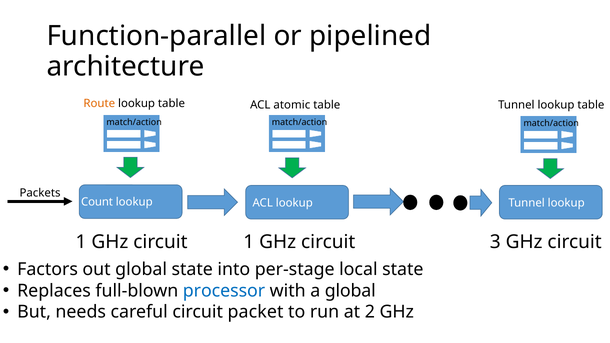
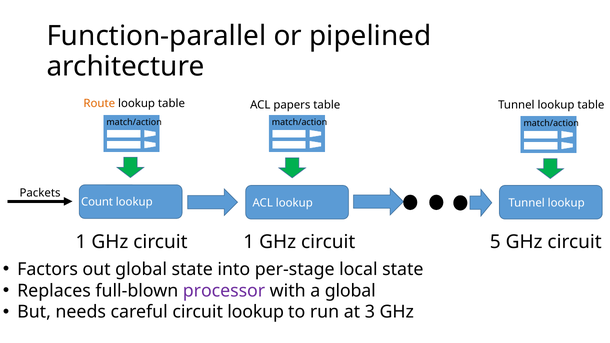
atomic: atomic -> papers (292, 105)
3: 3 -> 5 (495, 242)
processor colour: blue -> purple (224, 291)
circuit packet: packet -> lookup (256, 312)
2: 2 -> 3 (370, 312)
